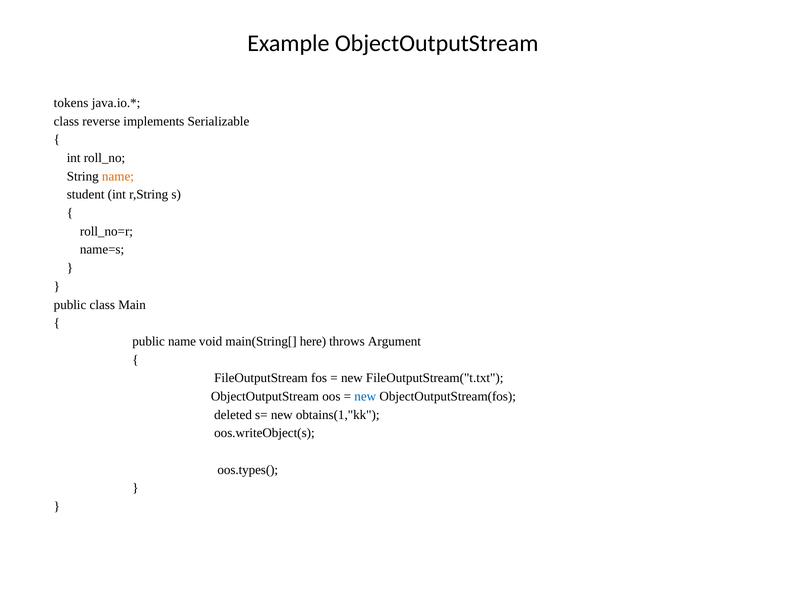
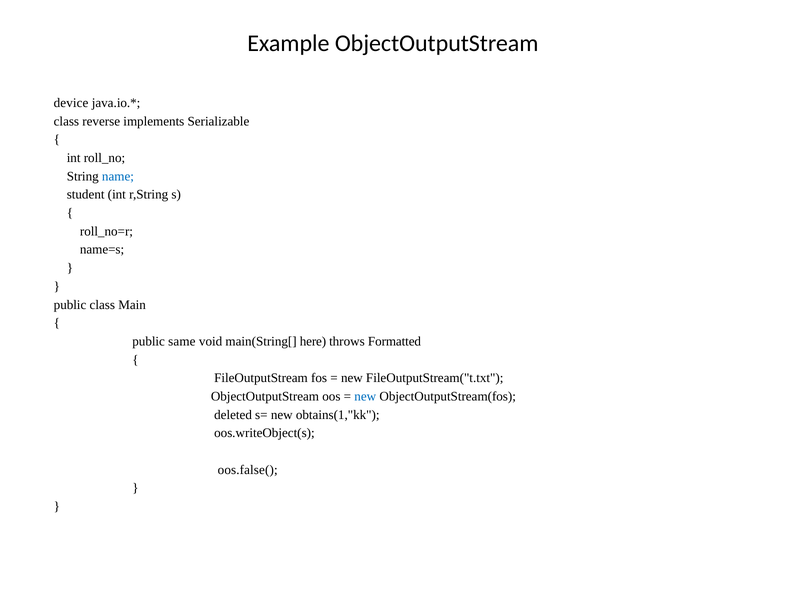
tokens: tokens -> device (71, 103)
name colour: orange -> blue (118, 176)
public name: name -> same (182, 342)
Argument: Argument -> Formatted (395, 342)
oos.types(: oos.types( -> oos.false( (248, 470)
